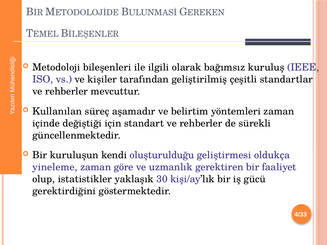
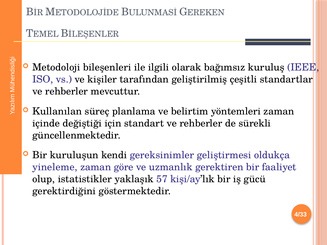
aşamadır: aşamadır -> planlama (134, 111)
oluşturulduğu: oluşturulduğu -> gereksinimler (162, 155)
30: 30 -> 57 (162, 179)
